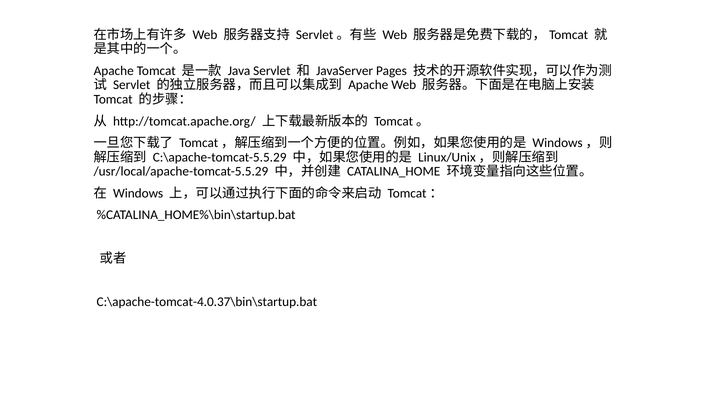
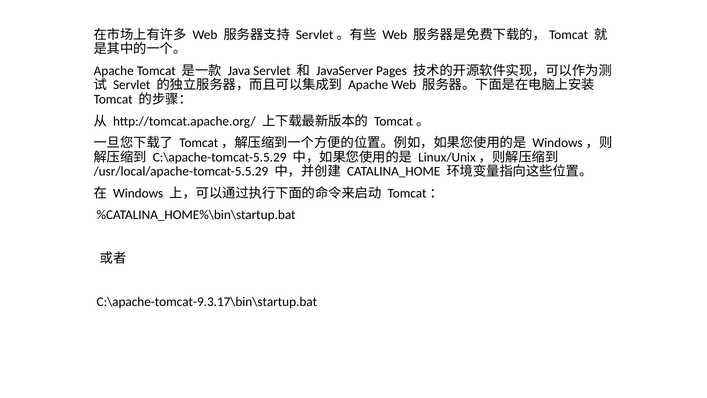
C:\apache-tomcat-4.0.37\bin\startup.bat: C:\apache-tomcat-4.0.37\bin\startup.bat -> C:\apache-tomcat-9.3.17\bin\startup.bat (207, 301)
